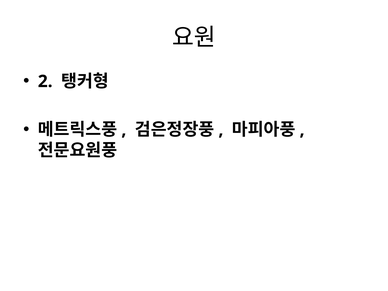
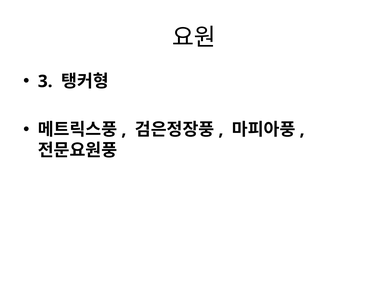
2: 2 -> 3 (45, 81)
